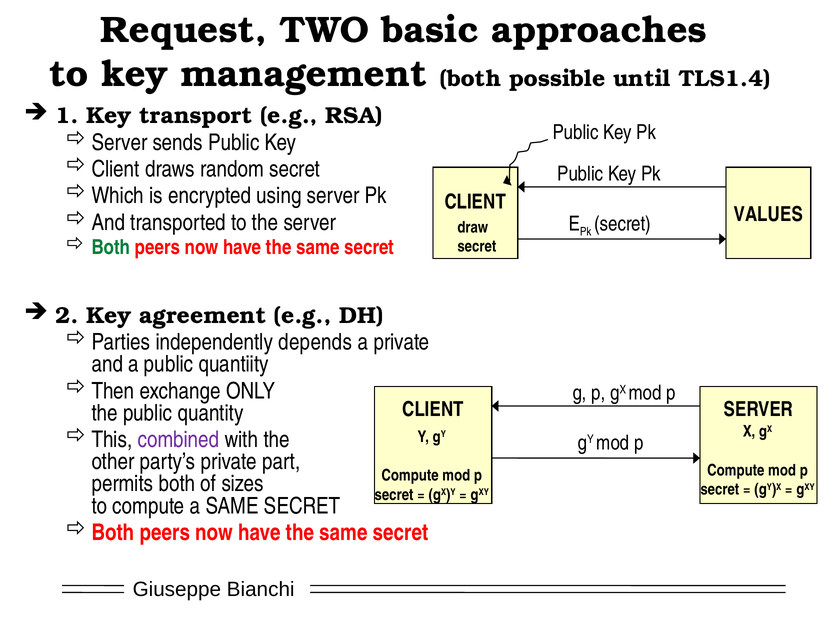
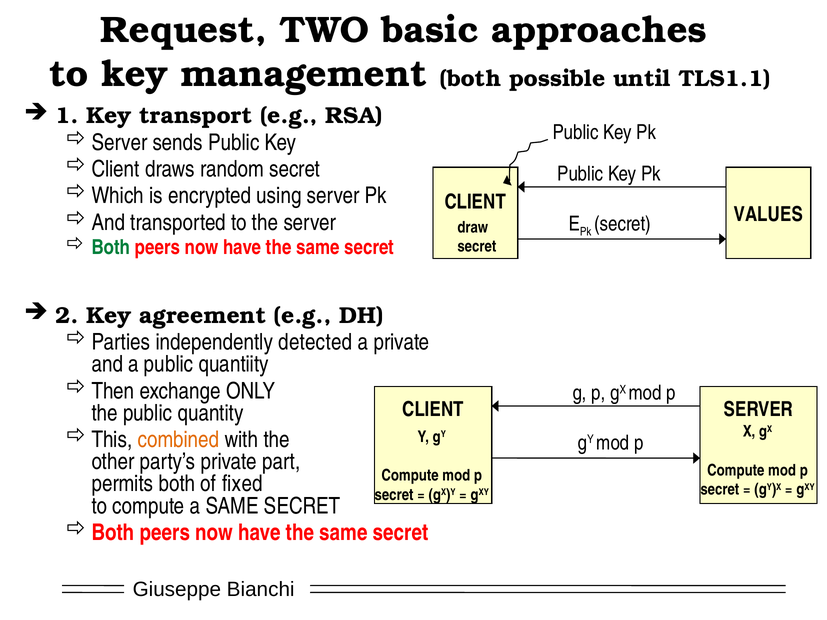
TLS1.4: TLS1.4 -> TLS1.1 (725, 79)
depends: depends -> detected (315, 342)
combined colour: purple -> orange (179, 440)
sizes: sizes -> fixed (242, 484)
